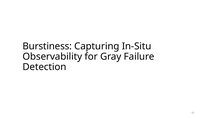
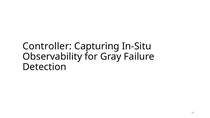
Burstiness: Burstiness -> Controller (47, 46)
